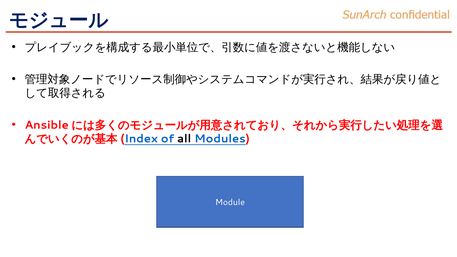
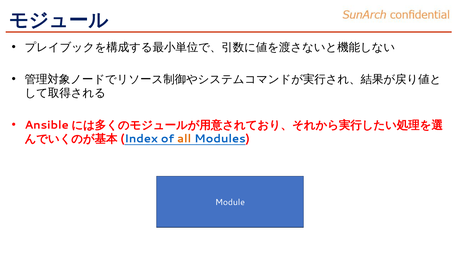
all colour: black -> orange (184, 139)
